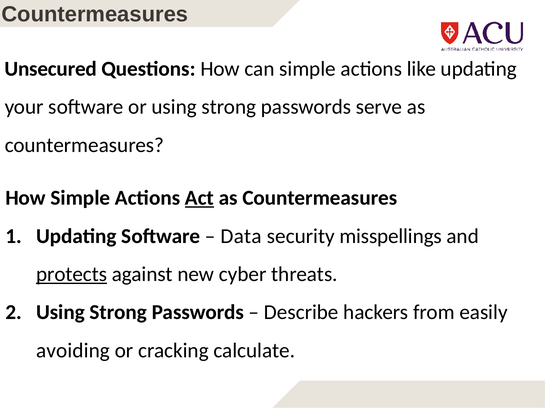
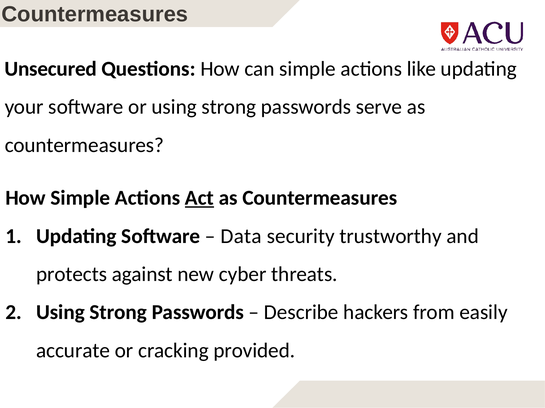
misspellings: misspellings -> trustworthy (391, 237)
protects underline: present -> none (72, 275)
avoiding: avoiding -> accurate (73, 351)
calculate: calculate -> provided (254, 351)
